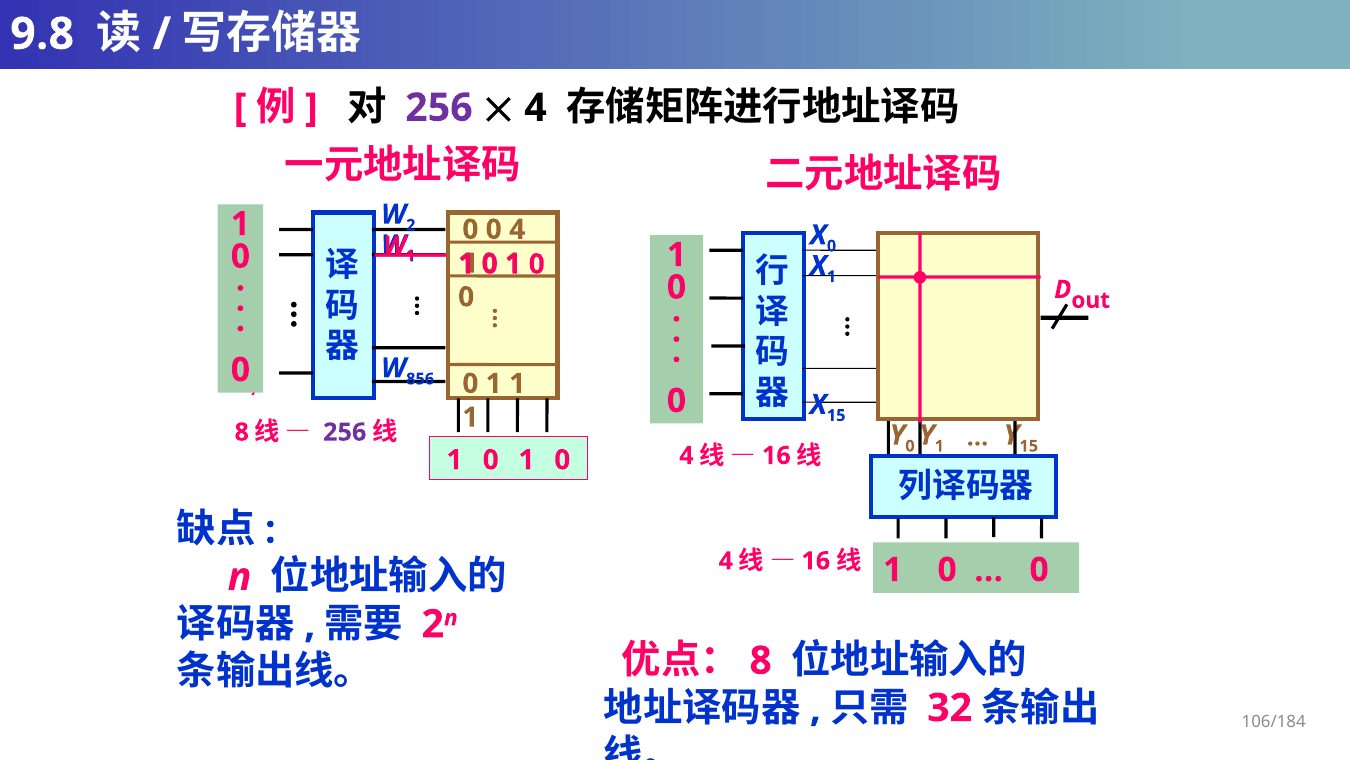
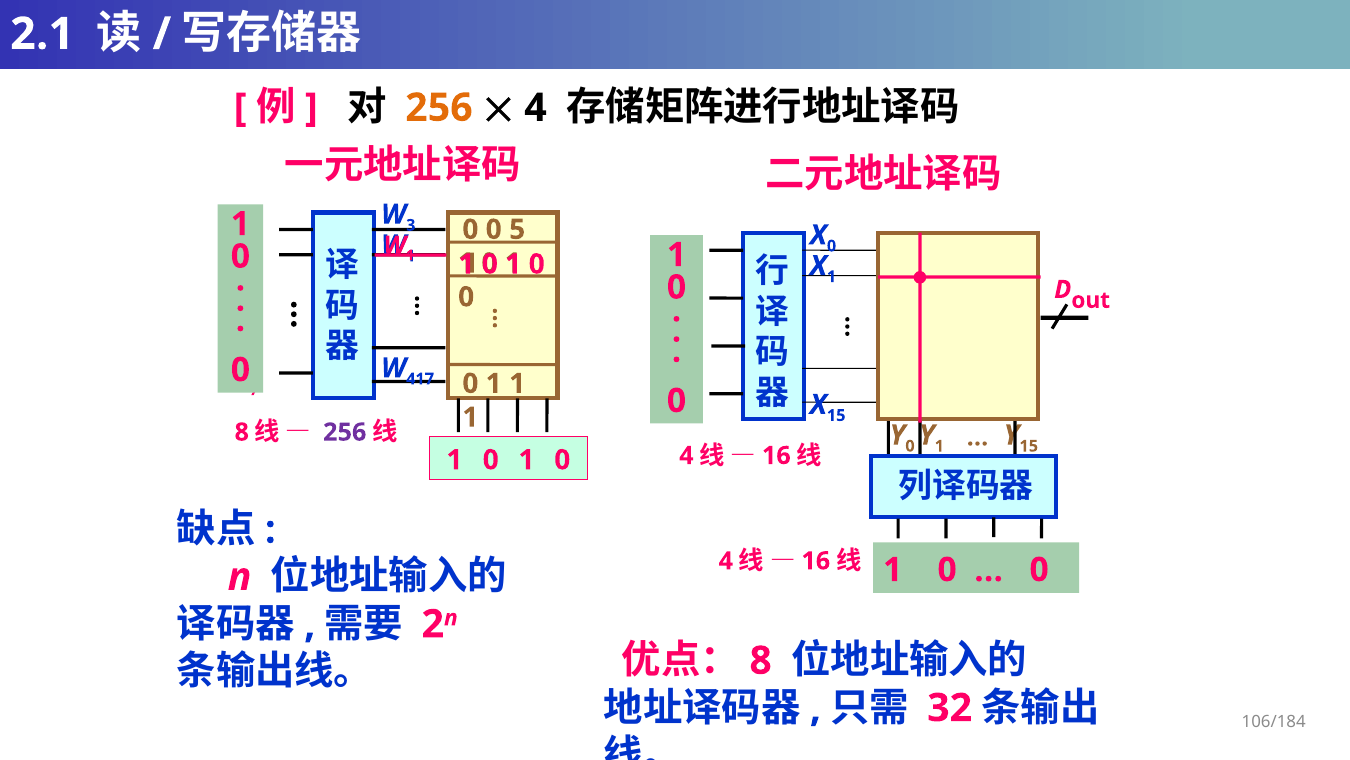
9.8: 9.8 -> 2.1 (42, 34)
256 colour: purple -> orange (439, 108)
2: 2 -> 3 (411, 225)
0 4: 4 -> 5 (517, 229)
856: 856 -> 417 (420, 379)
